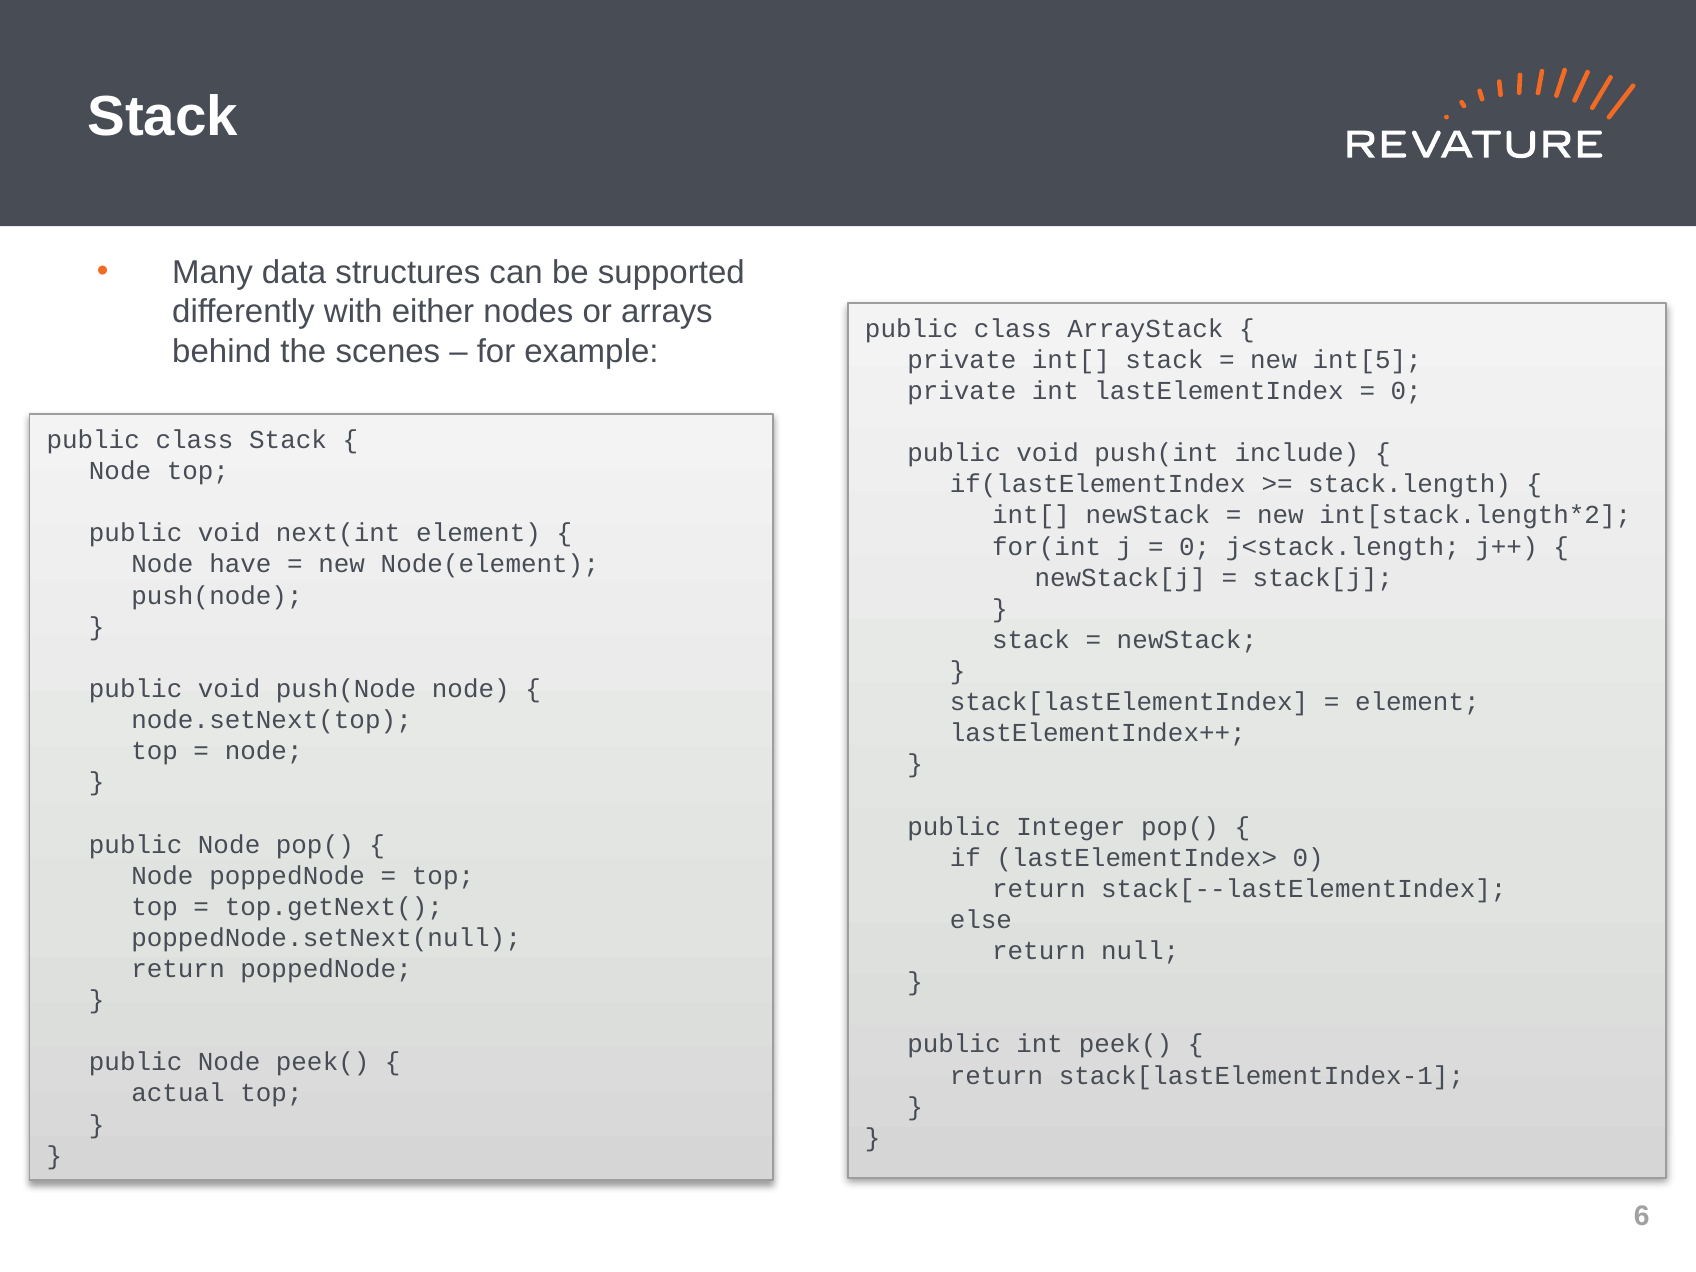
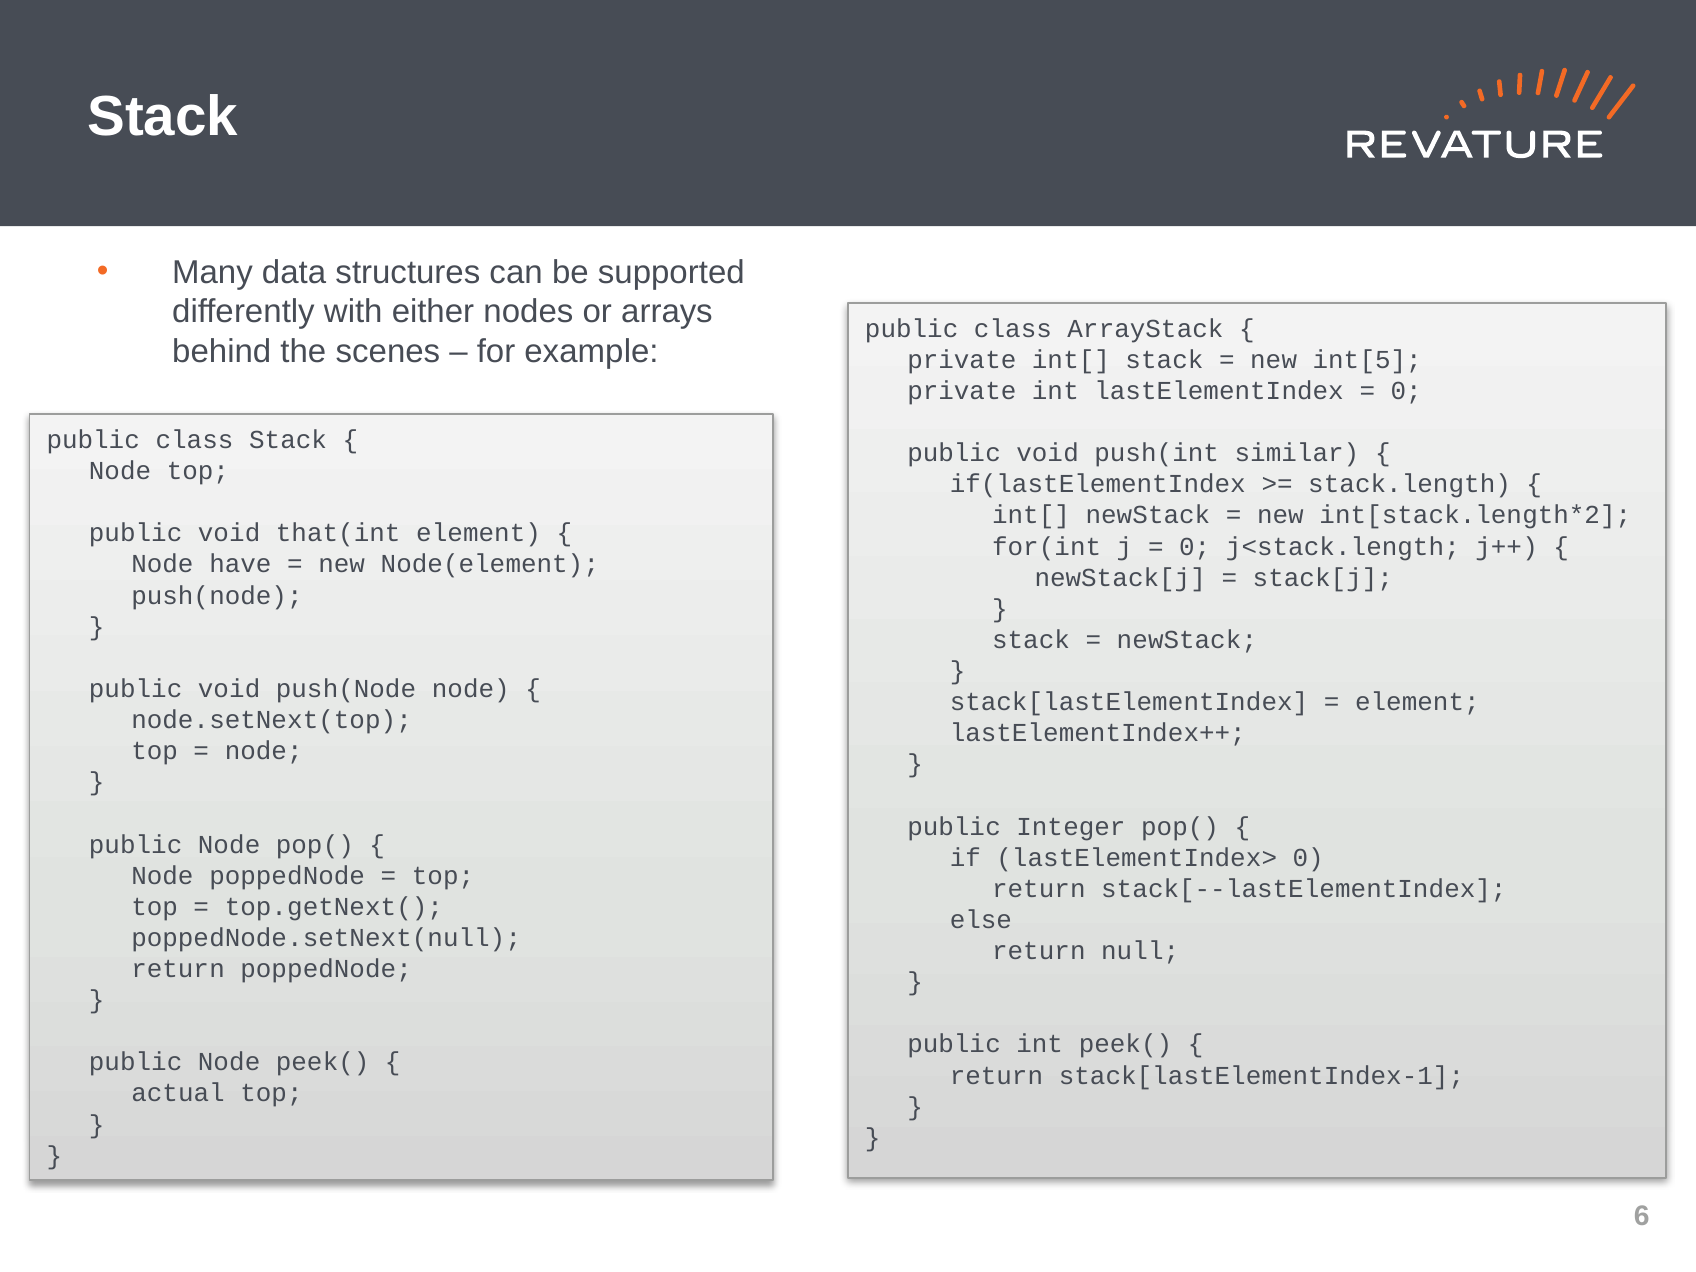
include: include -> similar (1297, 453)
next(int: next(int -> that(int (338, 533)
